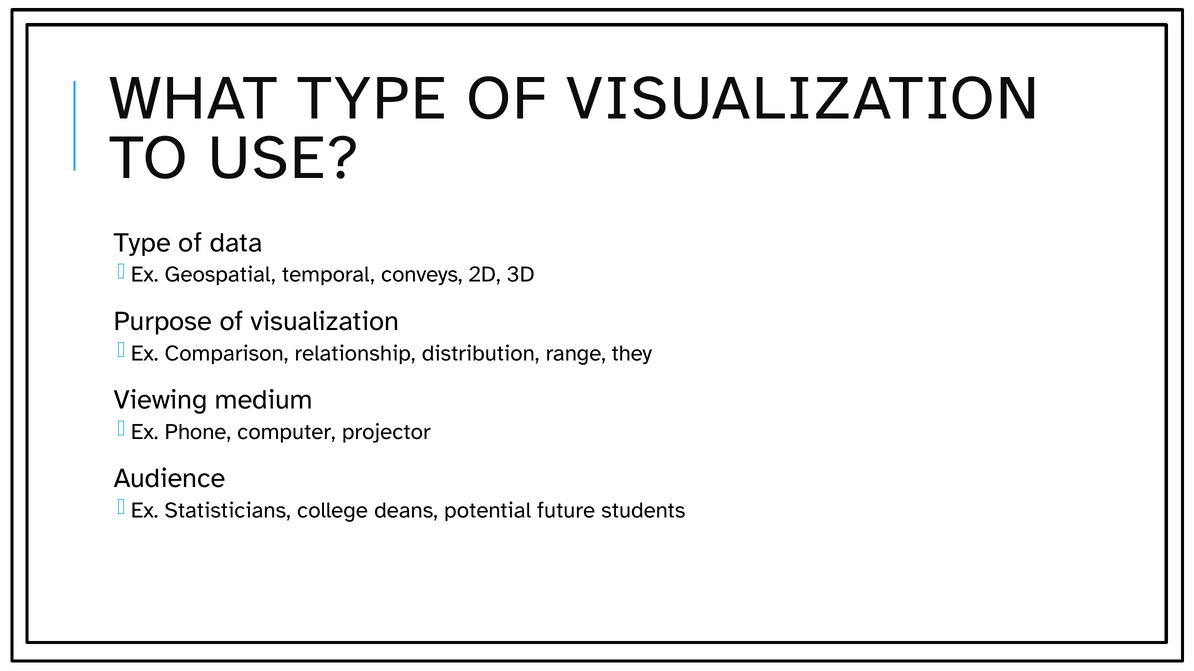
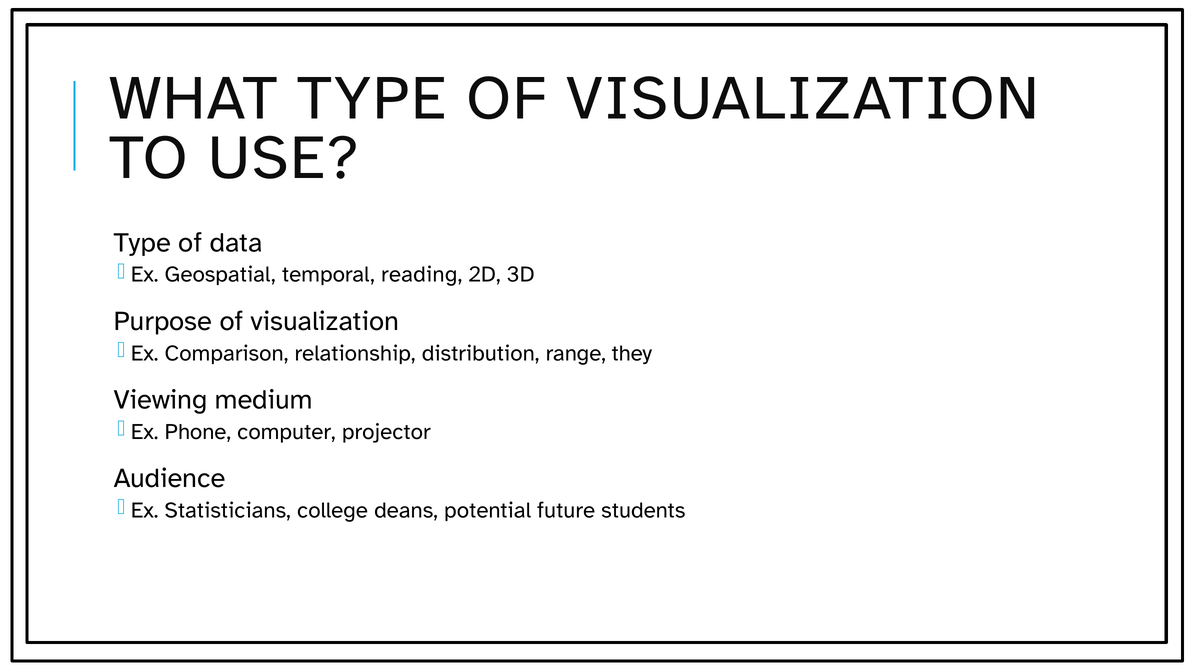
conveys: conveys -> reading (422, 275)
